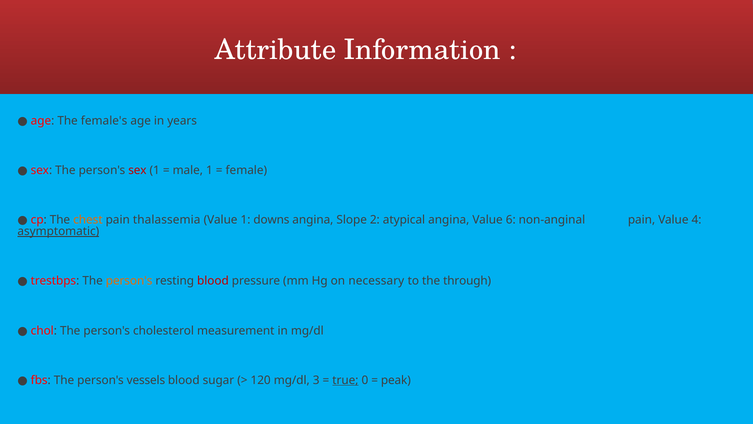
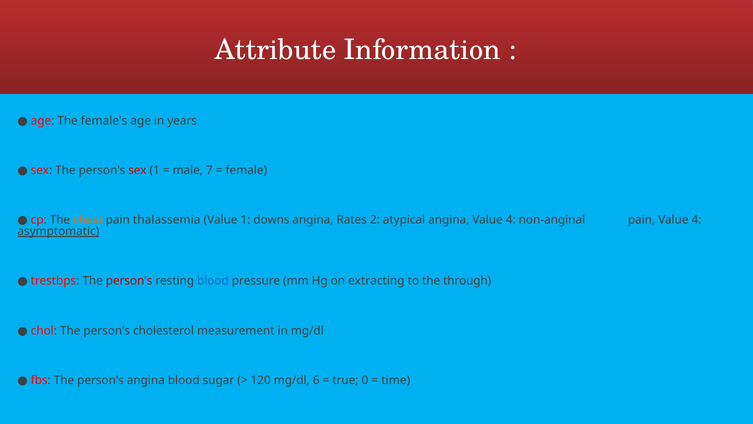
male 1: 1 -> 7 (209, 170)
Slope: Slope -> Rates (352, 220)
angina Value 6: 6 -> 4 (511, 220)
person's colour: orange -> red (129, 281)
blood colour: red -> blue (213, 281)
necessary: necessary -> extracting (376, 281)
person's vessels: vessels -> angina (146, 380)
3: 3 -> 6 (316, 380)
true underline: present -> none (345, 380)
peak: peak -> time (396, 380)
